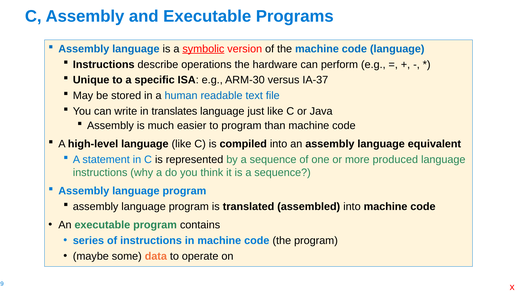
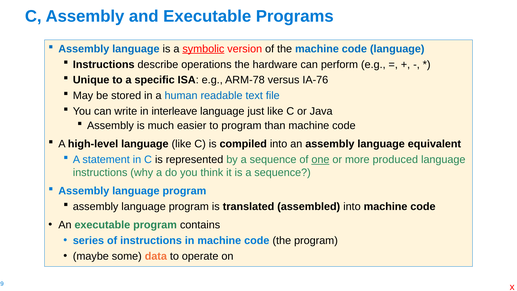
ARM-30: ARM-30 -> ARM-78 (245, 80)
IA-37: IA-37 -> IA-76 (315, 80)
translates: translates -> interleave (174, 111)
one underline: none -> present (320, 160)
